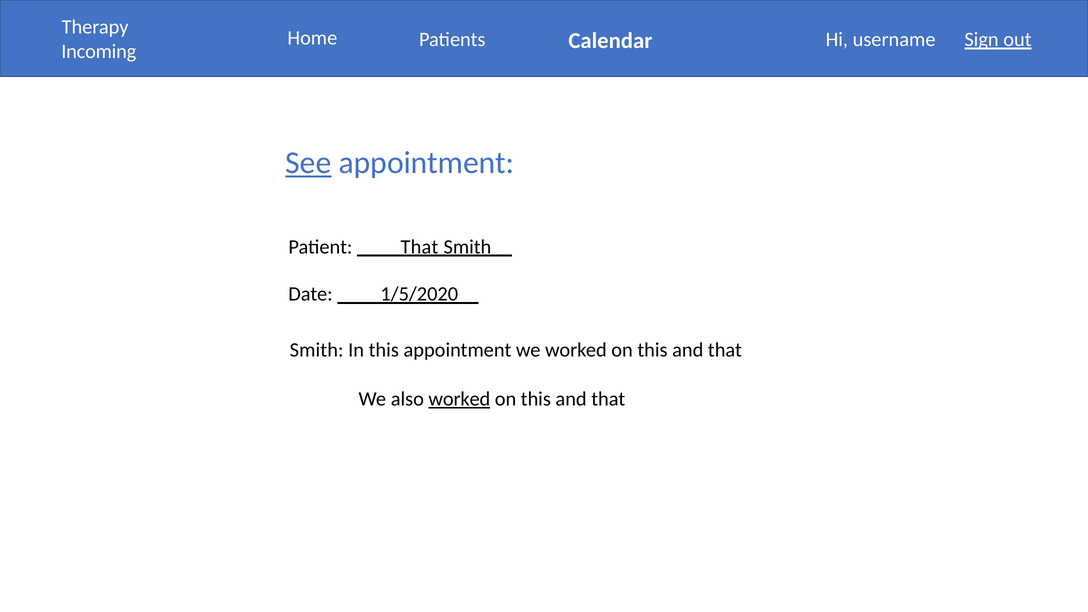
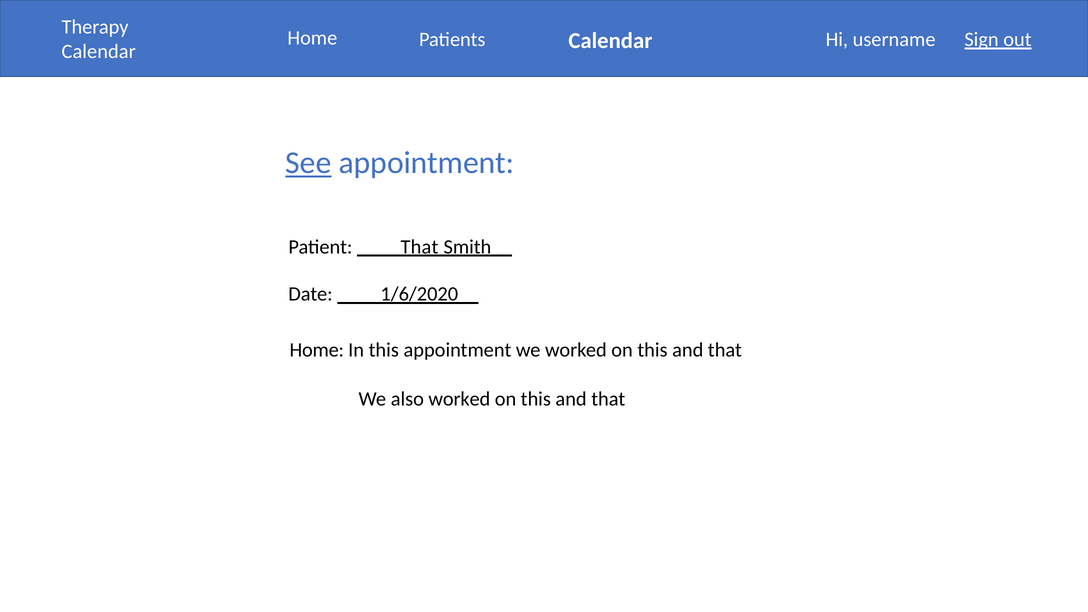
Incoming: Incoming -> Calendar (99, 52)
1/5/2020__: 1/5/2020__ -> 1/6/2020__ (429, 294)
Smith: Smith -> Home (317, 350)
worked underline: present -> none (459, 399)
